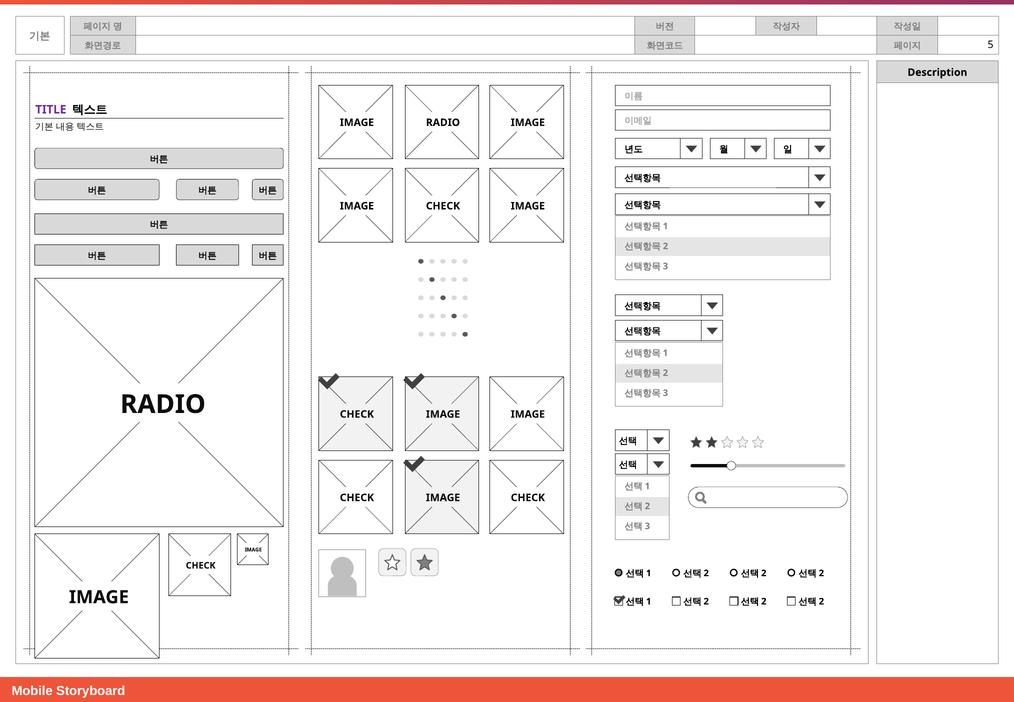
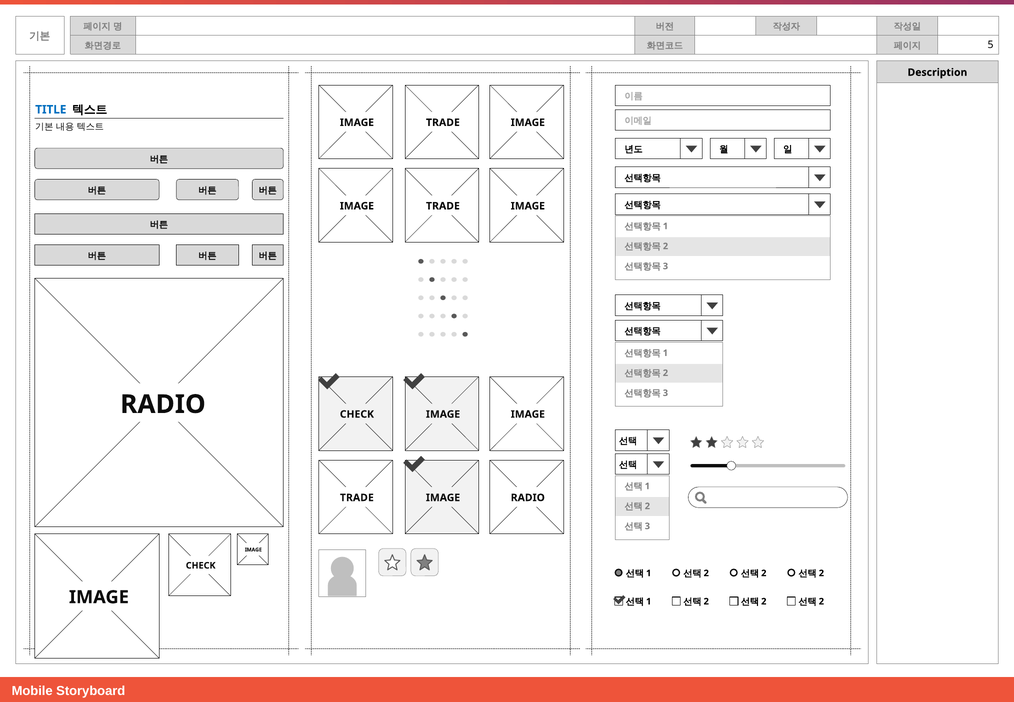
TITLE colour: purple -> blue (51, 110)
RADIO: RADIO -> TRADE (443, 123)
CHECK: CHECK -> TRADE (443, 206)
CHECK: CHECK -> TRADE (357, 498)
CHECK: CHECK -> RADIO (528, 498)
